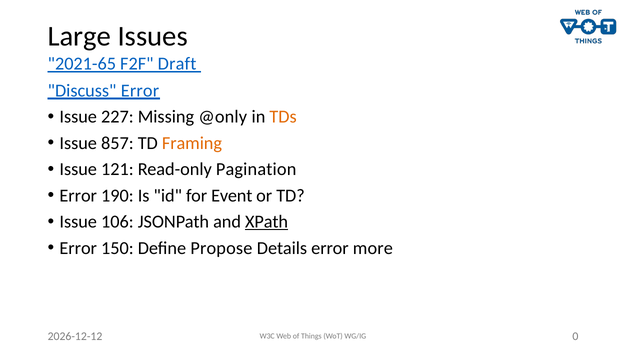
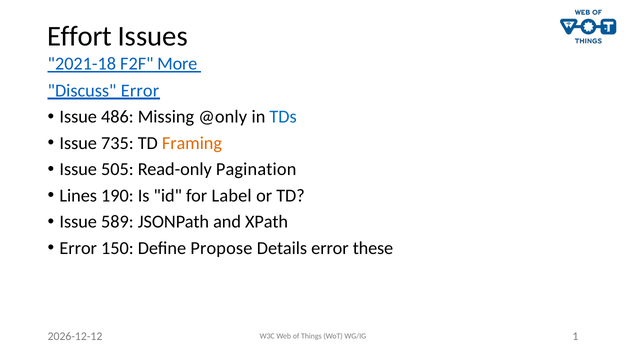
Large: Large -> Effort (80, 36)
2021-65: 2021-65 -> 2021-18 (82, 64)
Draft: Draft -> More (177, 64)
227: 227 -> 486 (117, 117)
TDs colour: orange -> blue (283, 117)
857: 857 -> 735 (117, 143)
121: 121 -> 505 (117, 169)
Error: Error -> Lines (78, 196)
Event: Event -> Label (232, 196)
106: 106 -> 589 (117, 222)
XPath underline: present -> none (267, 222)
more: more -> these (373, 248)
0: 0 -> 1 (575, 337)
